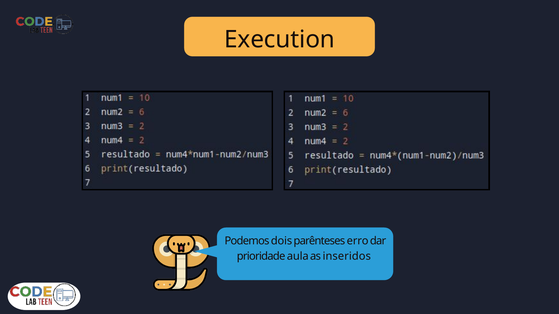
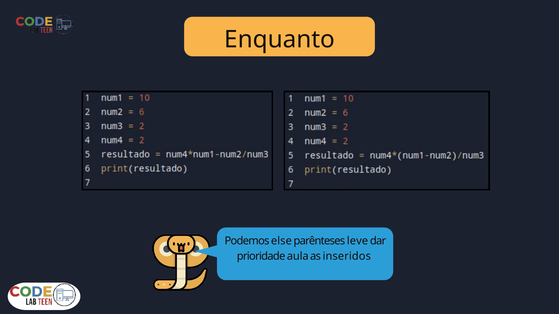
Execution: Execution -> Enquanto (280, 40)
dois: dois -> else (281, 241)
erro: erro -> leve (358, 241)
